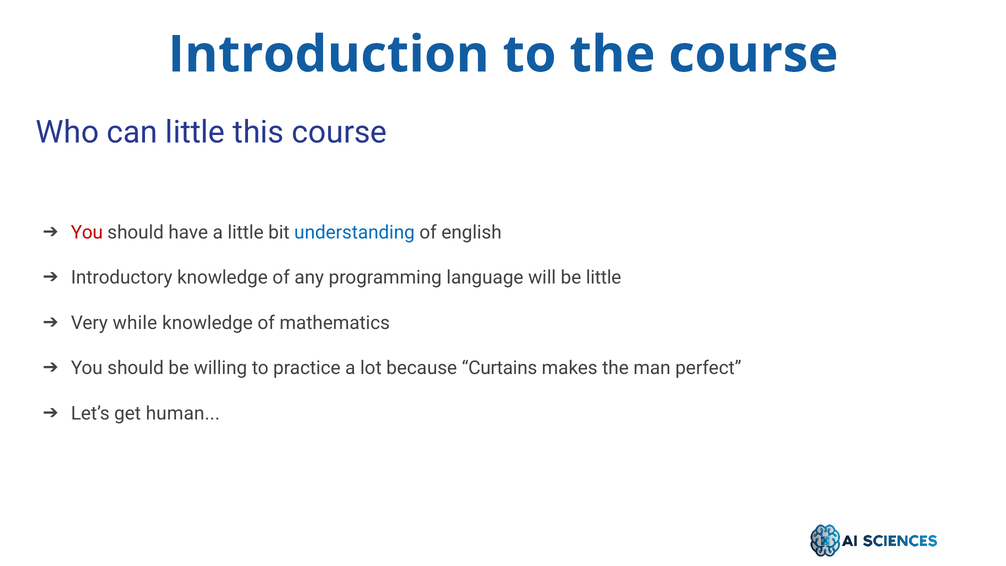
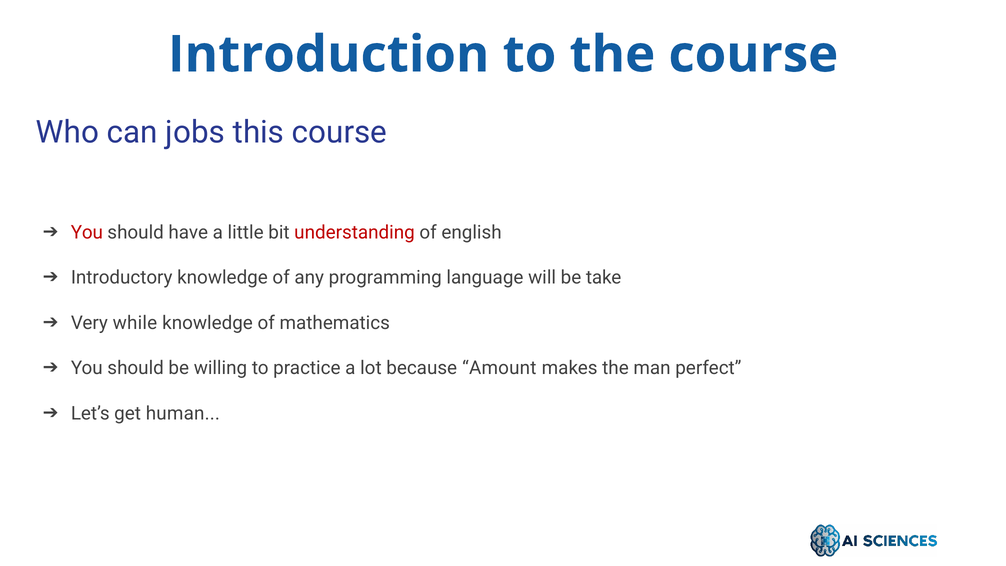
can little: little -> jobs (195, 132)
understanding colour: blue -> red (355, 232)
be little: little -> take (604, 278)
Curtains: Curtains -> Amount (499, 368)
